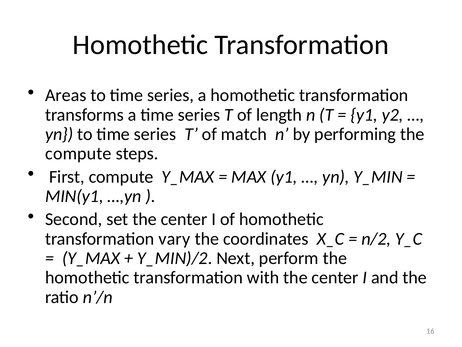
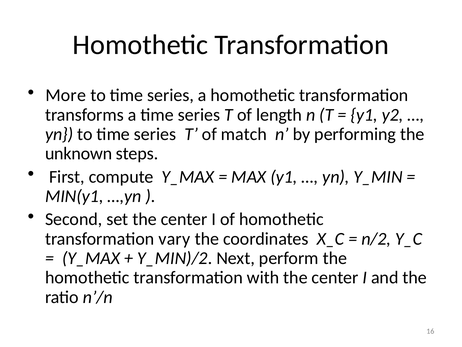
Areas: Areas -> More (66, 95)
compute: compute -> unknown (79, 153)
